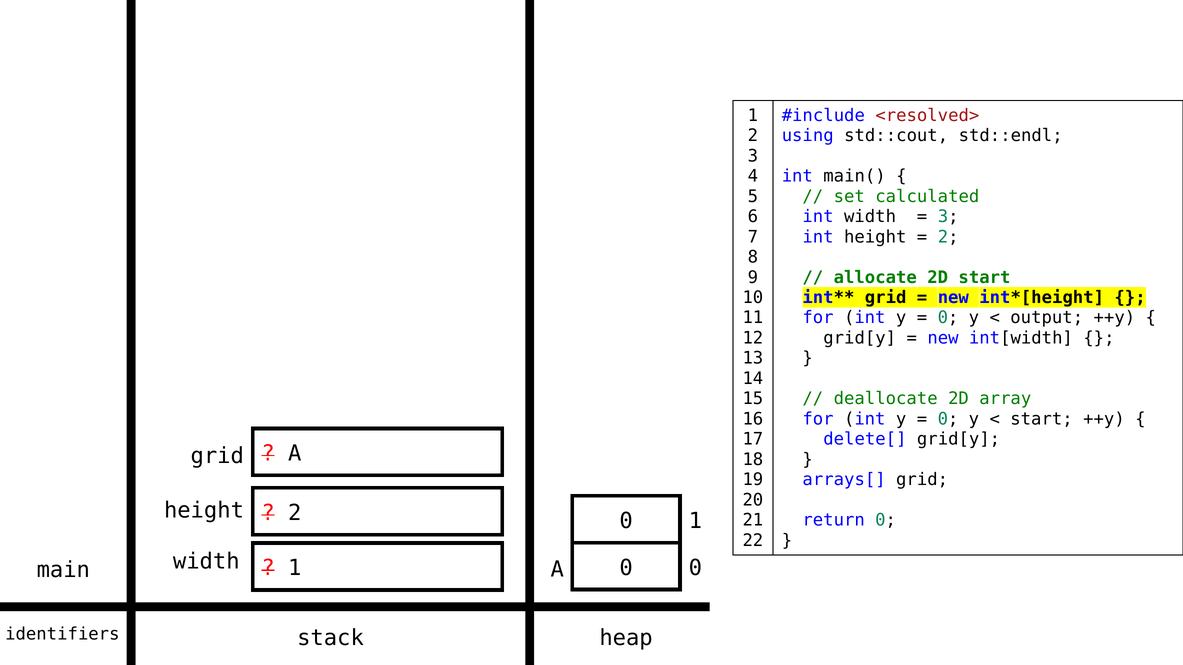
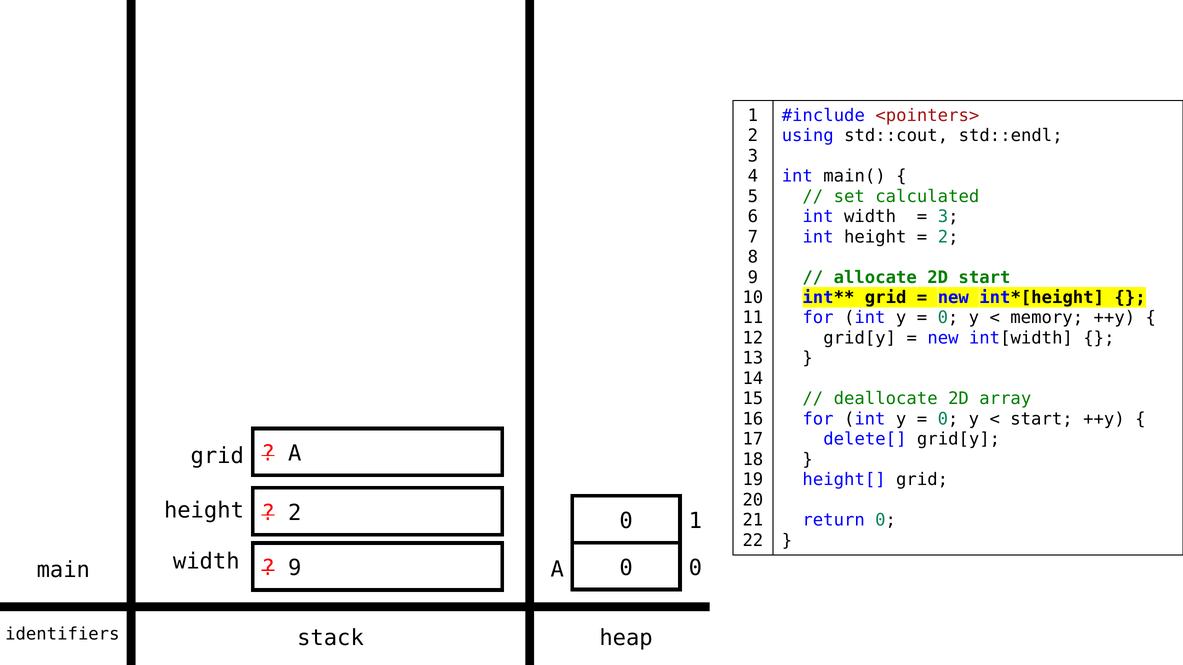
<resolved>: <resolved> -> <pointers> (927, 115)
output: output -> memory (1047, 318)
arrays[: arrays[ -> height[ (844, 480)
1: 1 -> 9 (295, 568)
